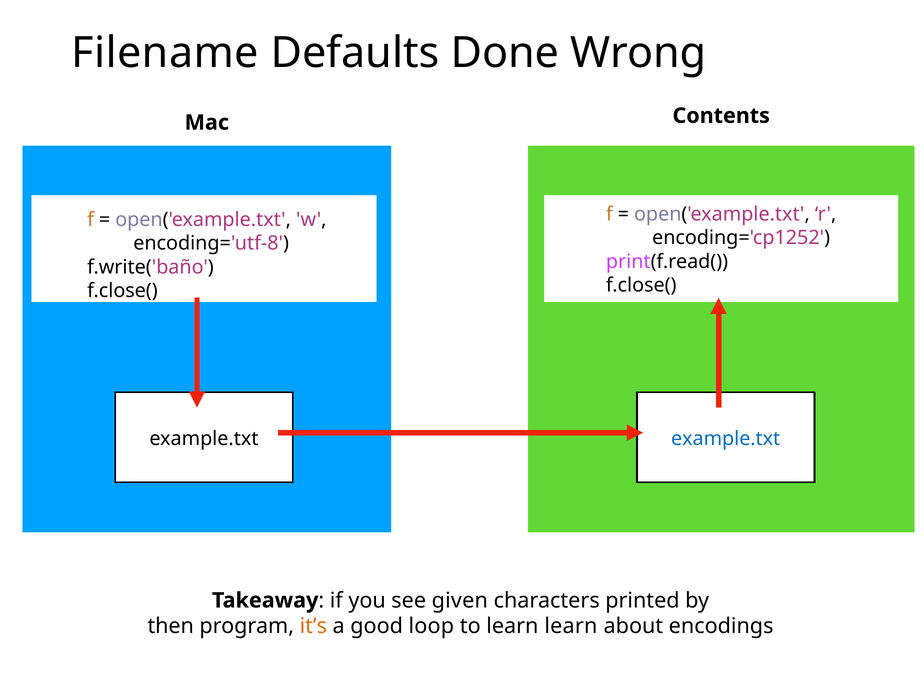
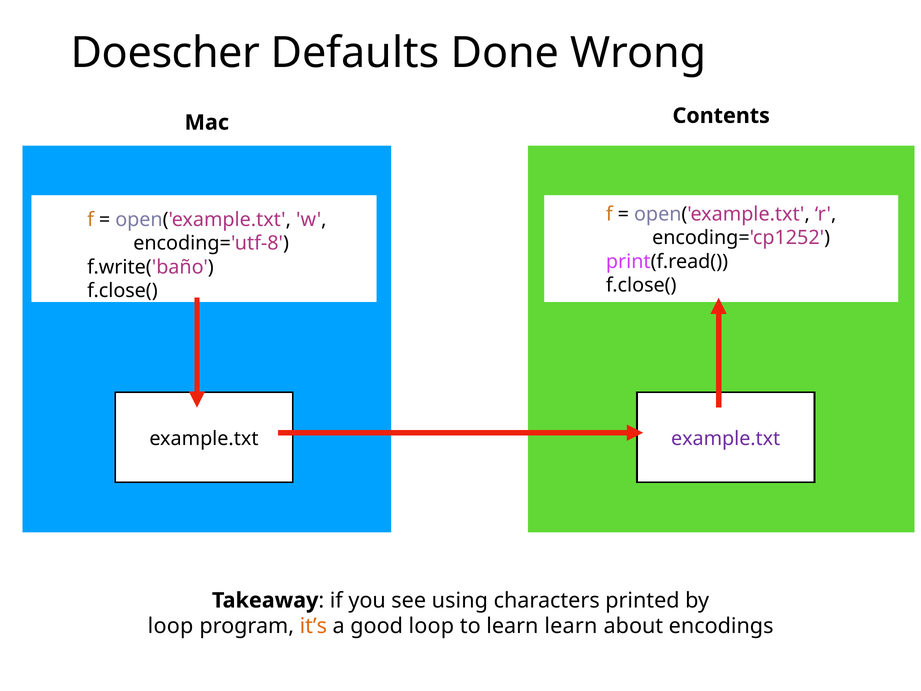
Filename: Filename -> Doescher (165, 53)
example.txt colour: blue -> purple (726, 438)
given: given -> using (460, 600)
then: then -> loop (171, 626)
